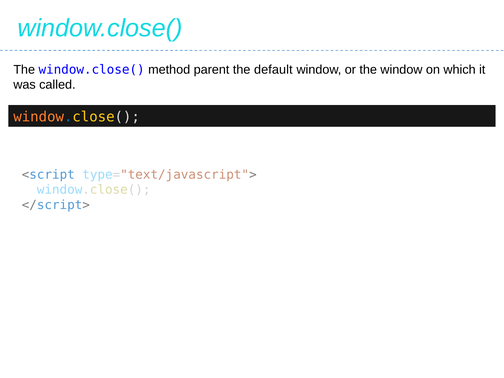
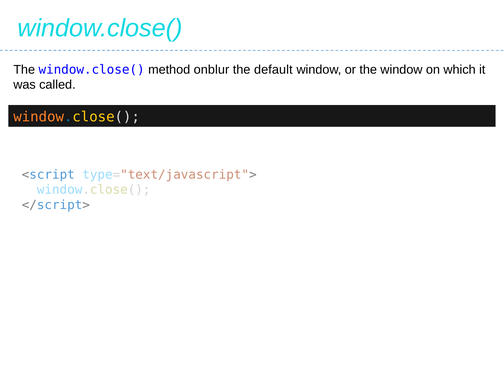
parent: parent -> onblur (211, 70)
